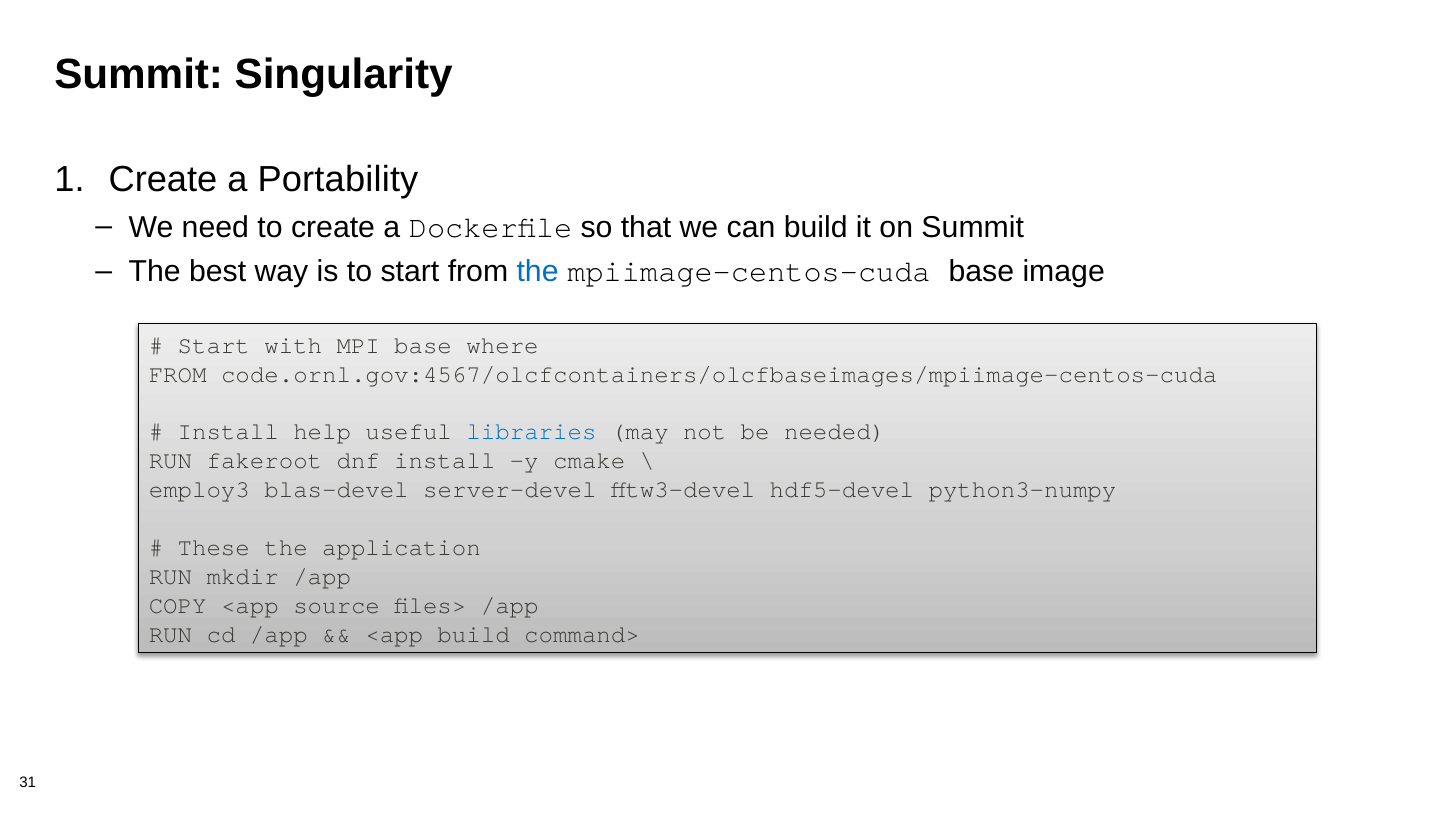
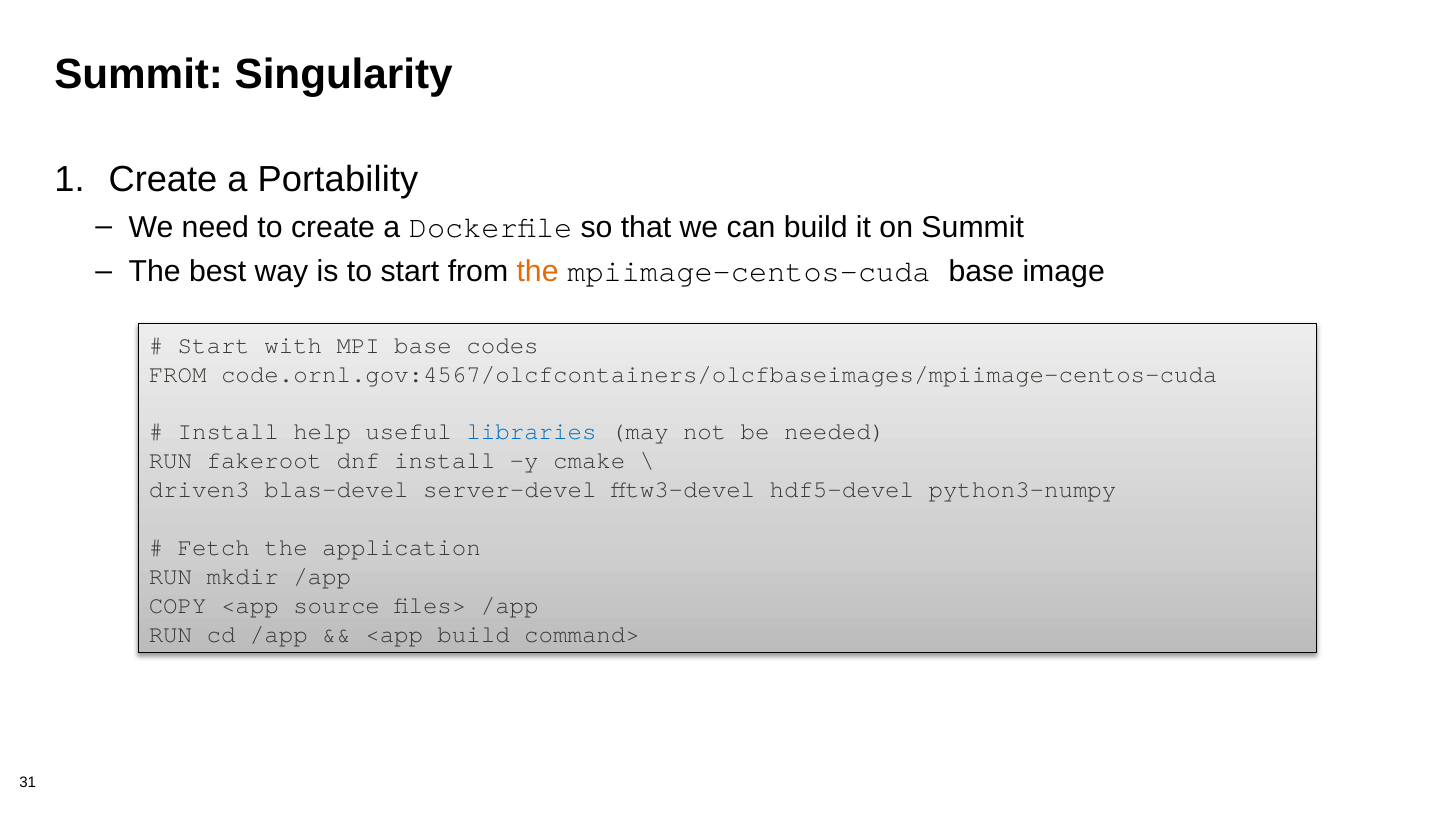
the colour: blue -> orange (538, 272)
where: where -> codes (503, 345)
employ3: employ3 -> driven3 (199, 490)
These: These -> Fetch (214, 548)
